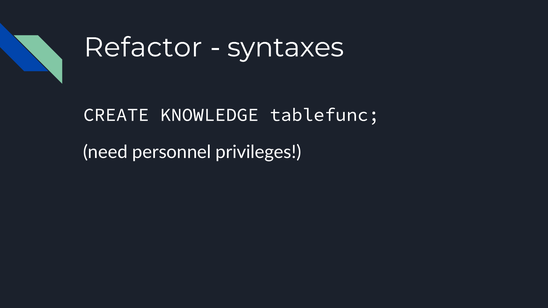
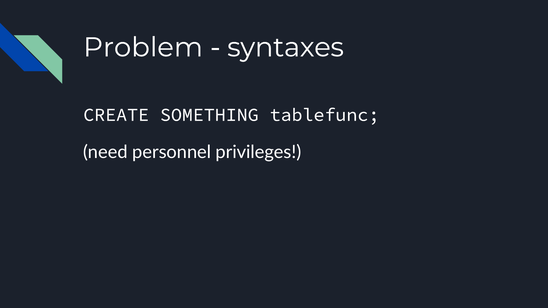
Refactor: Refactor -> Problem (143, 47)
KNOWLEDGE: KNOWLEDGE -> SOMETHING (209, 115)
